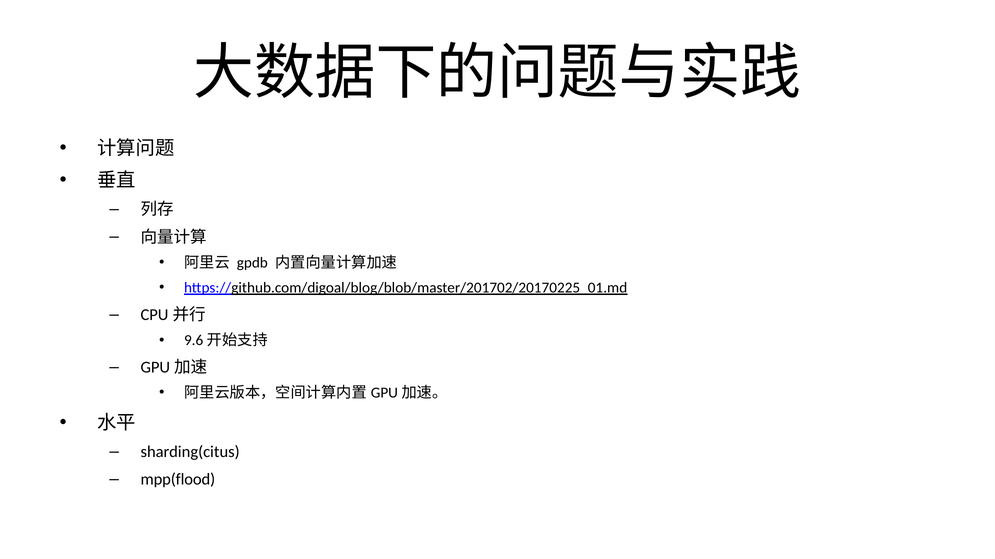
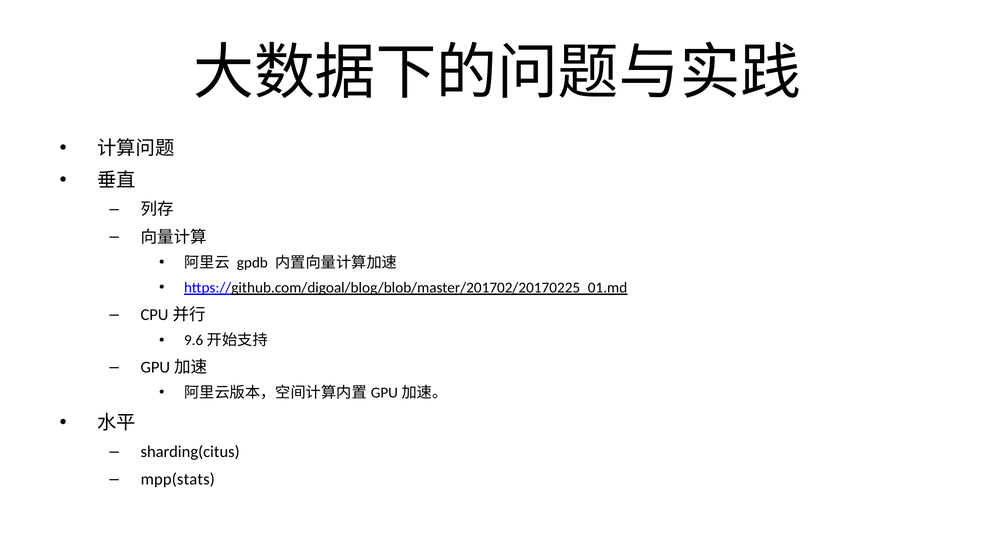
mpp(flood: mpp(flood -> mpp(stats (178, 480)
